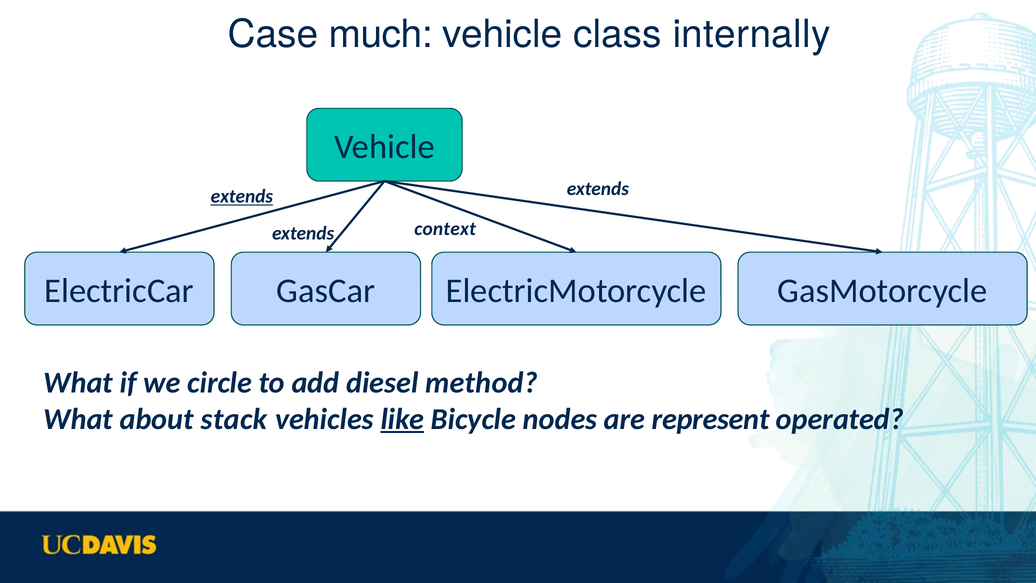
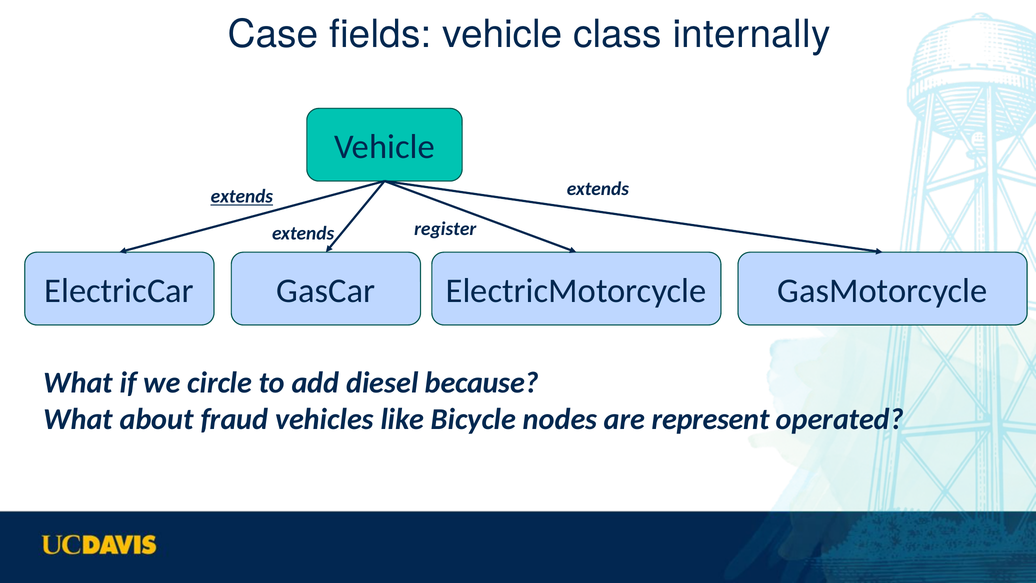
much: much -> fields (380, 35)
context: context -> register (445, 229)
method: method -> because (482, 383)
stack: stack -> fraud (234, 419)
like underline: present -> none (402, 419)
